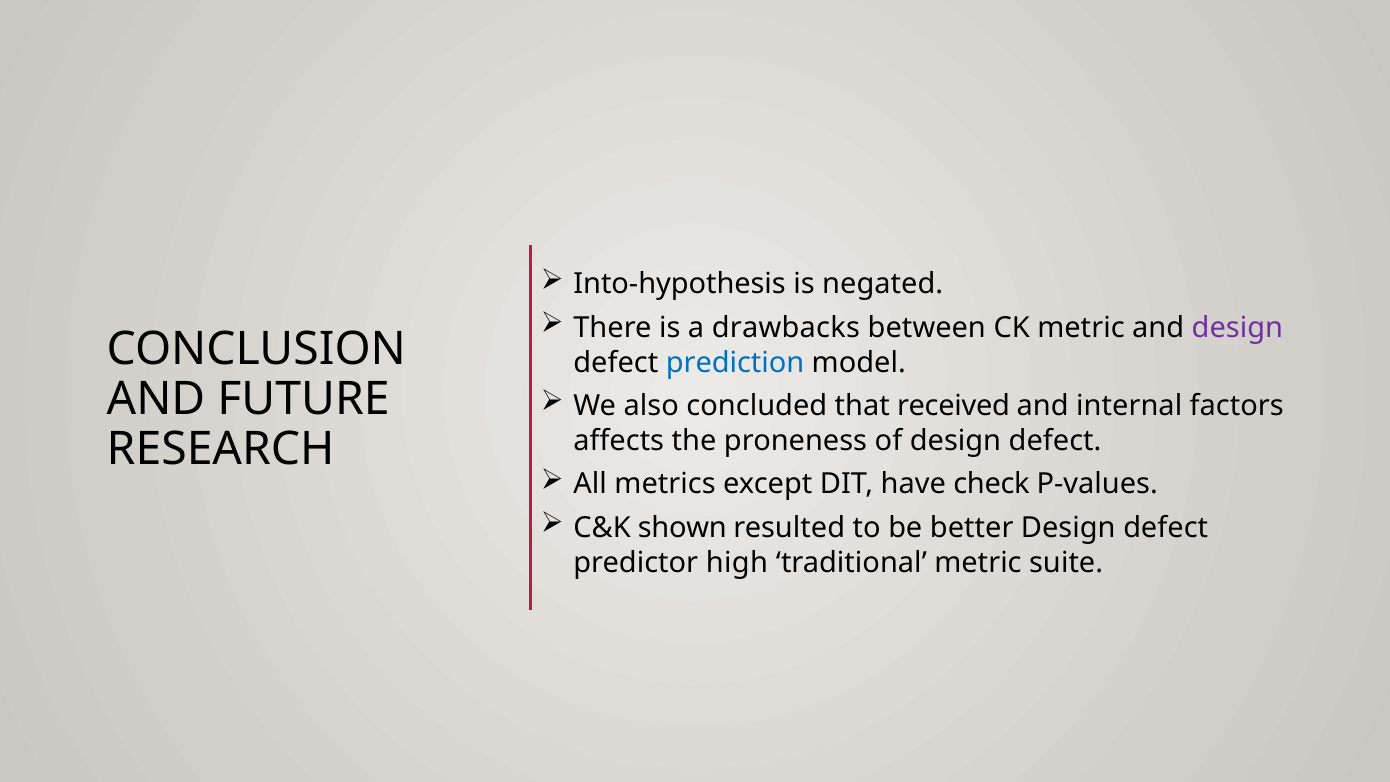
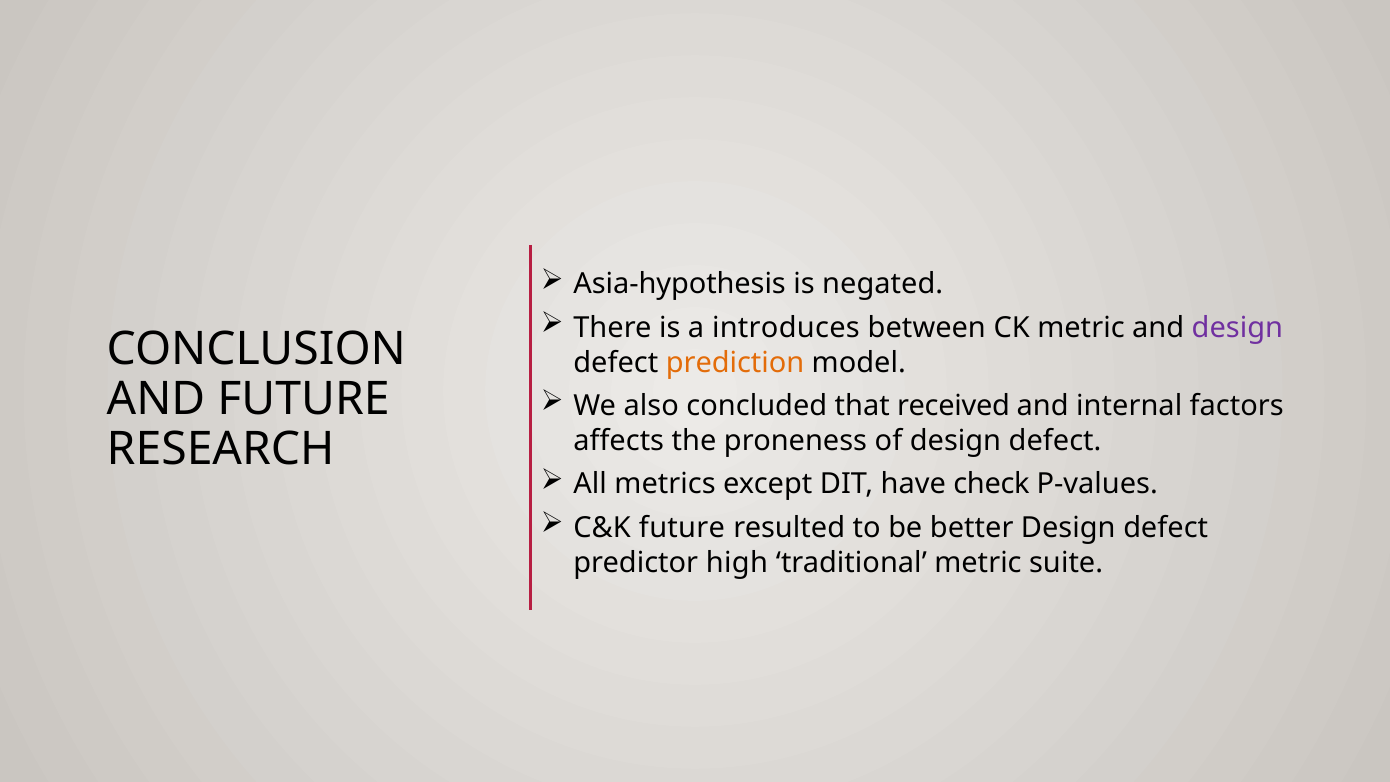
Into-hypothesis: Into-hypothesis -> Asia-hypothesis (680, 284)
drawbacks: drawbacks -> introduces (786, 328)
prediction colour: blue -> orange (735, 363)
C&K shown: shown -> future (682, 528)
